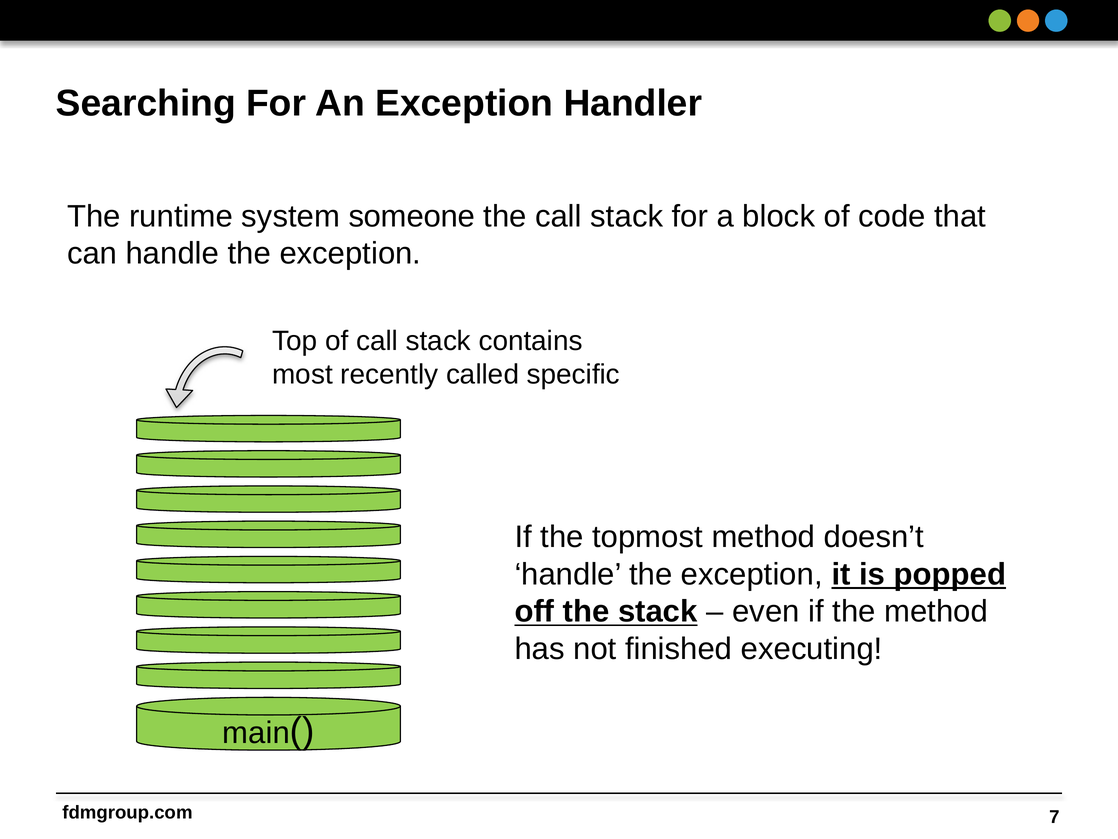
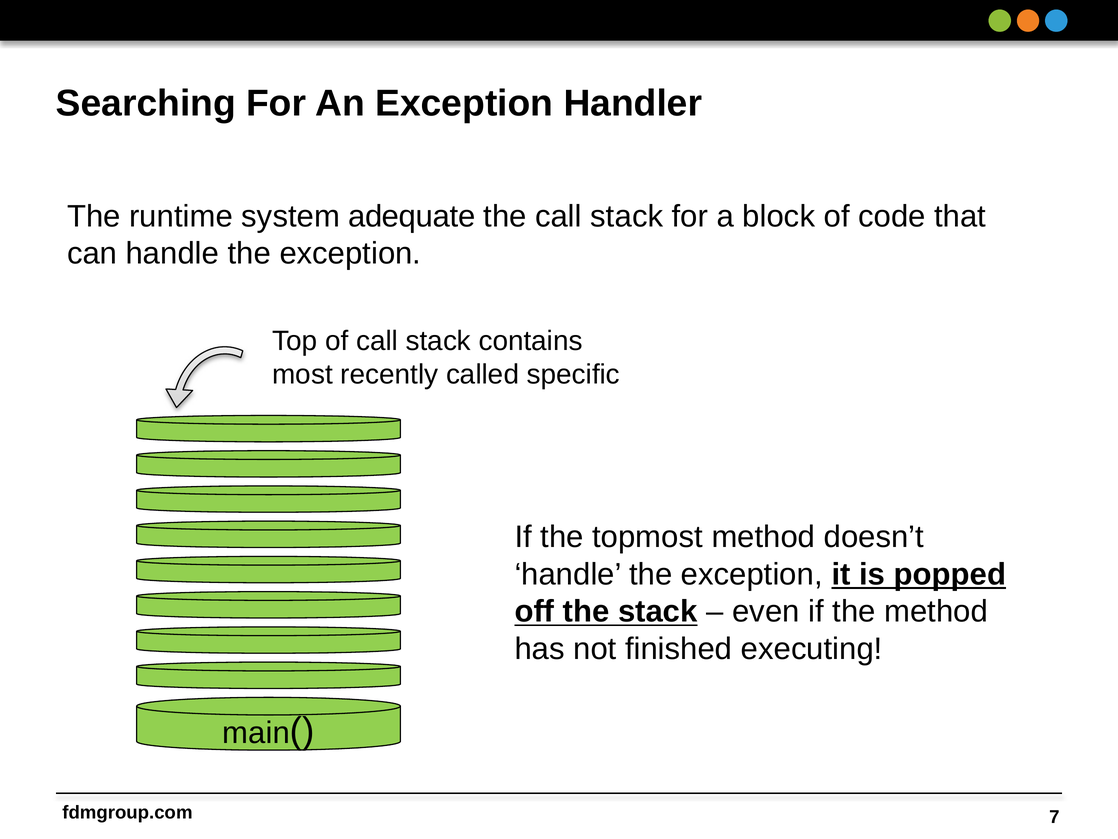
someone: someone -> adequate (412, 216)
